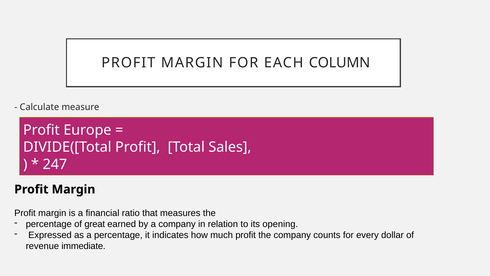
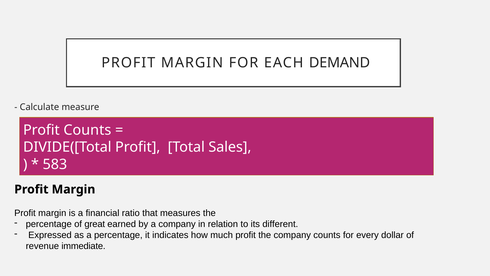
COLUMN: COLUMN -> DEMAND (340, 63)
Profit Europe: Europe -> Counts (87, 130)
247: 247 -> 583 (55, 164)
opening: opening -> different (280, 224)
